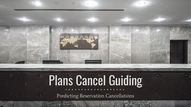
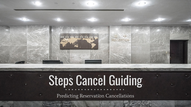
Plans: Plans -> Steps (61, 82)
